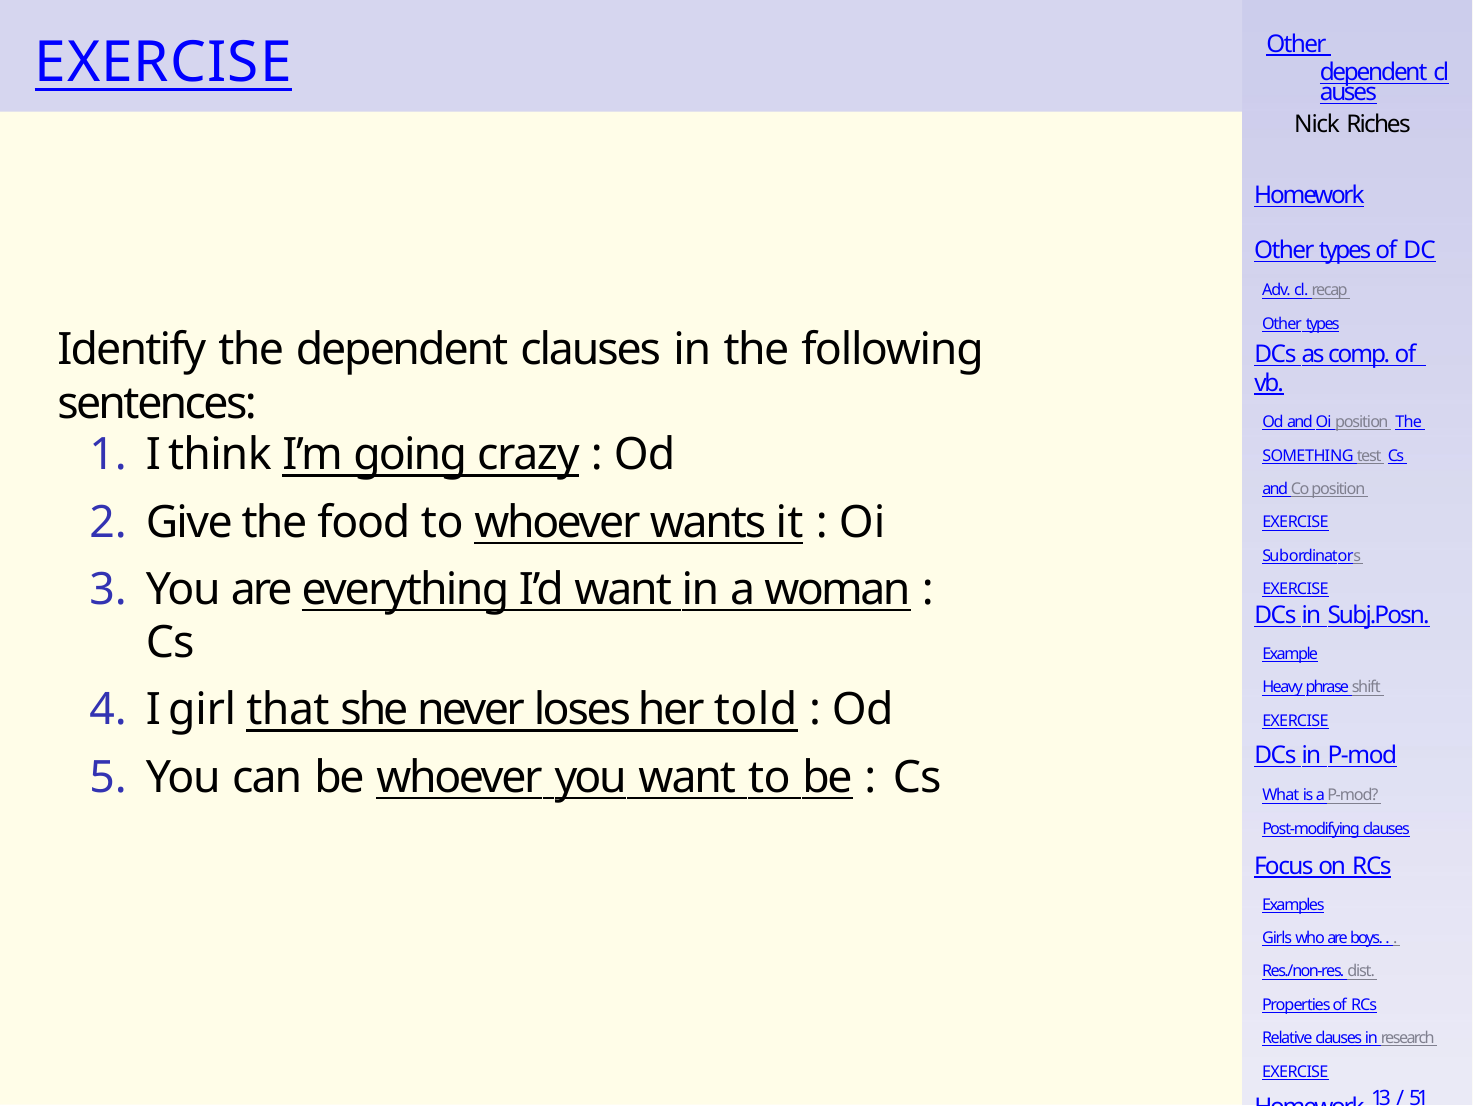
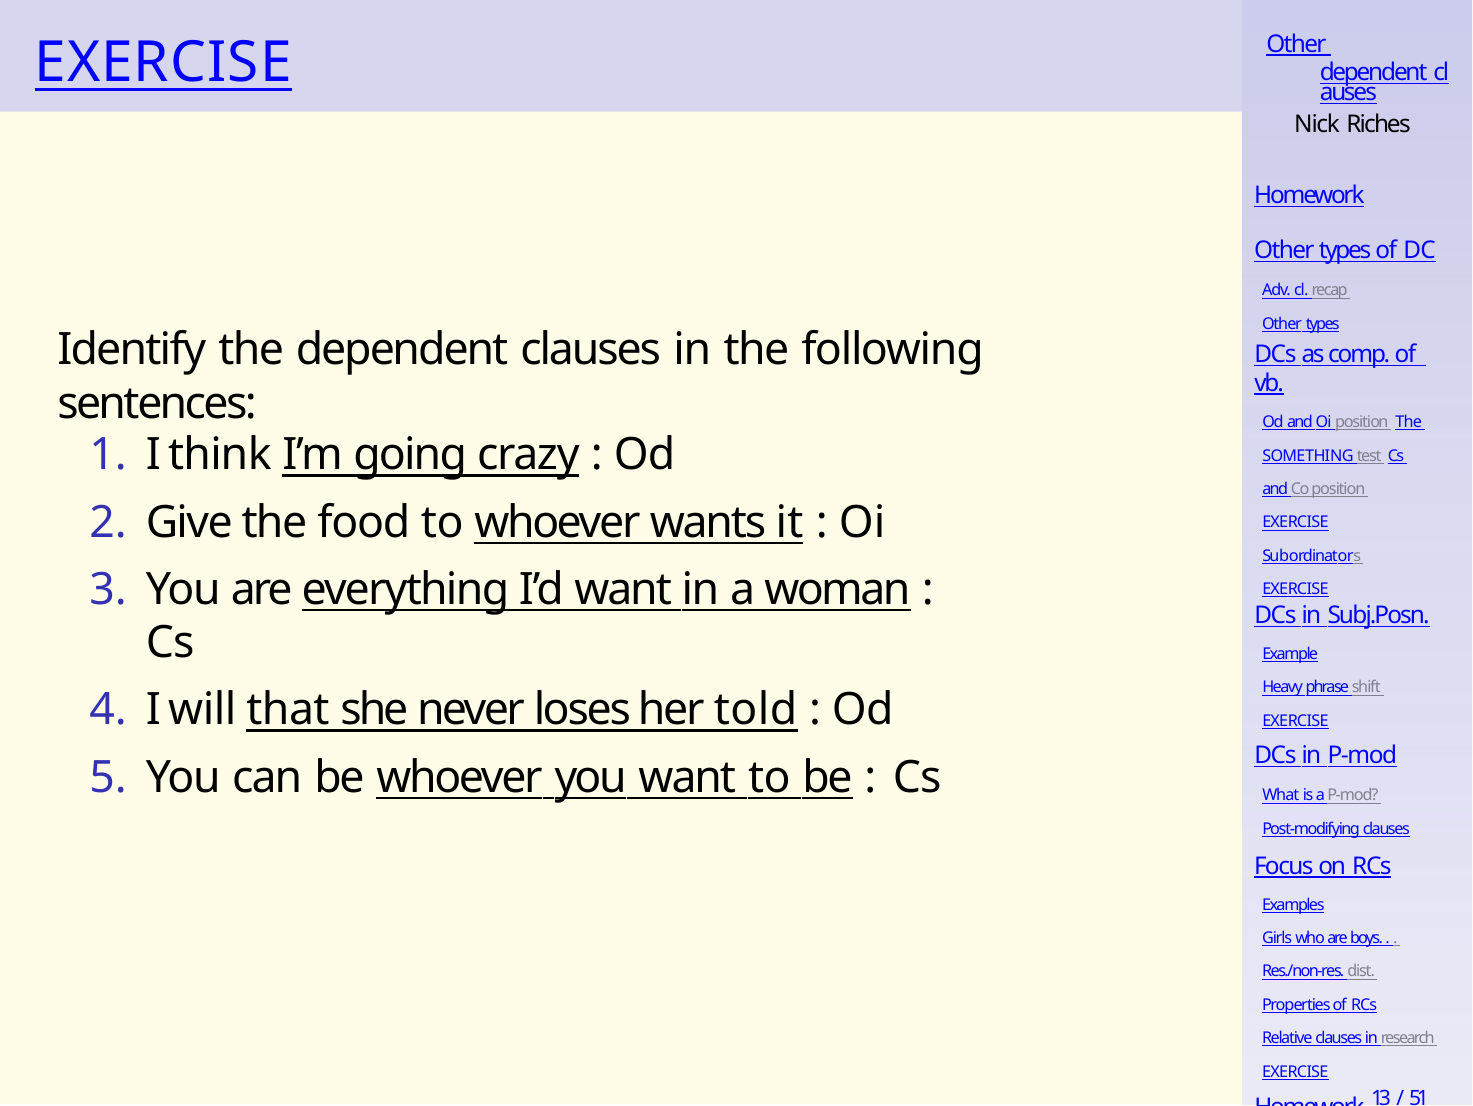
girl: girl -> will (202, 710)
